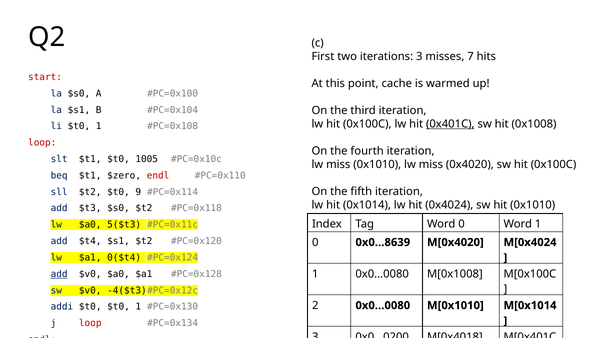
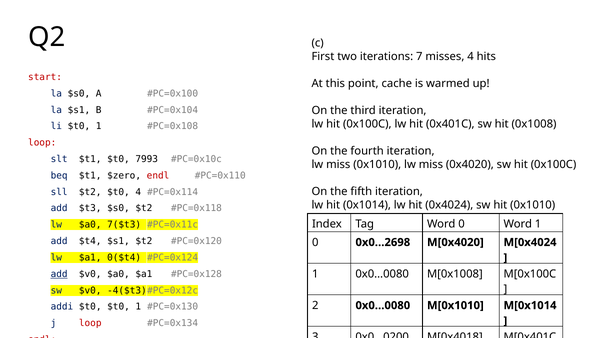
iterations 3: 3 -> 7 (419, 56)
misses 7: 7 -> 4 (471, 56)
0x401C underline: present -> none (450, 124)
1005: 1005 -> 7993 (147, 159)
$t0 9: 9 -> 4 (138, 192)
5($t3: 5($t3 -> 7($t3 (124, 225)
0x0…8639: 0x0…8639 -> 0x0…2698 (383, 242)
